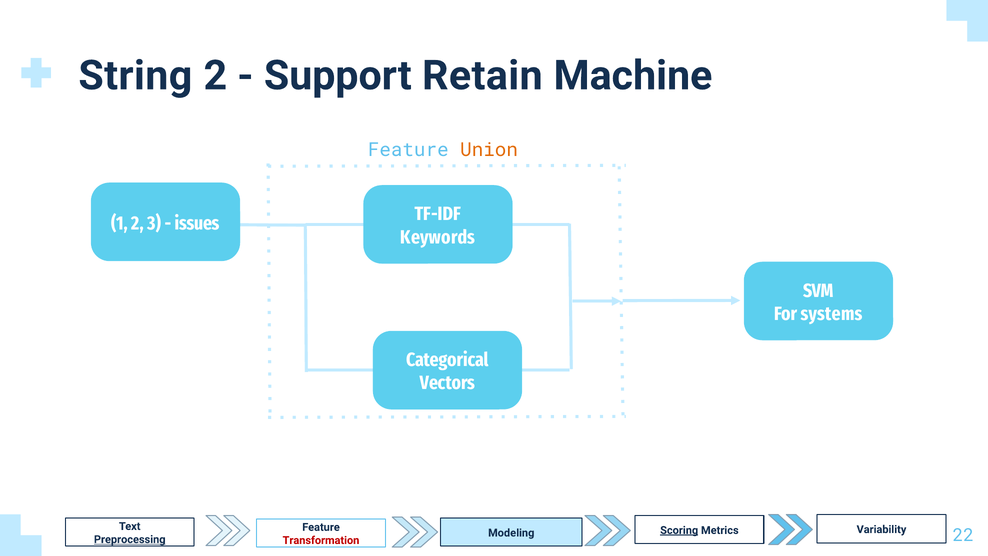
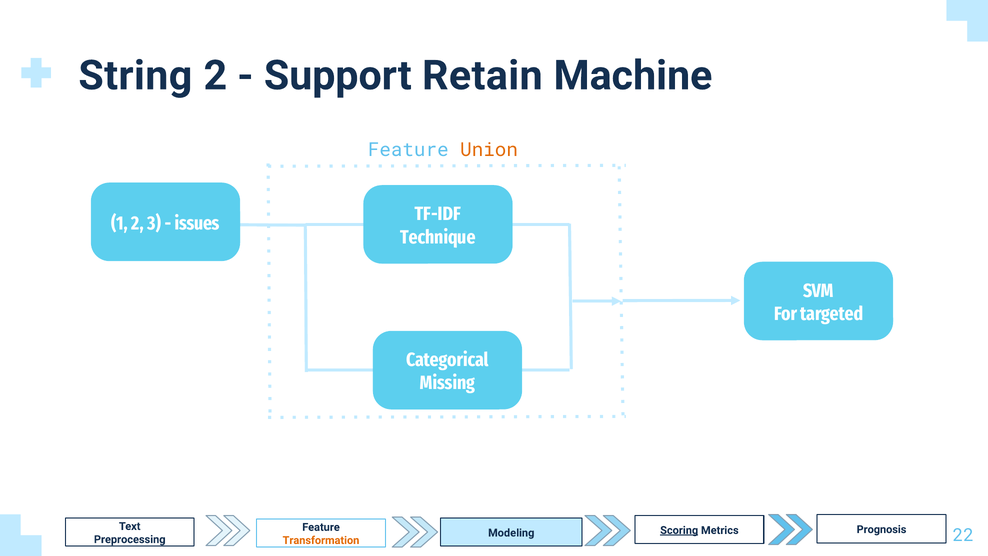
Keywords: Keywords -> Technique (438, 237)
systems: systems -> targeted (832, 314)
Vectors: Vectors -> Missing (447, 383)
Variability: Variability -> Prognosis (881, 529)
Preprocessing underline: present -> none (130, 539)
Transformation colour: red -> orange (321, 540)
